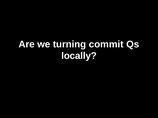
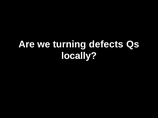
commit: commit -> defects (106, 44)
